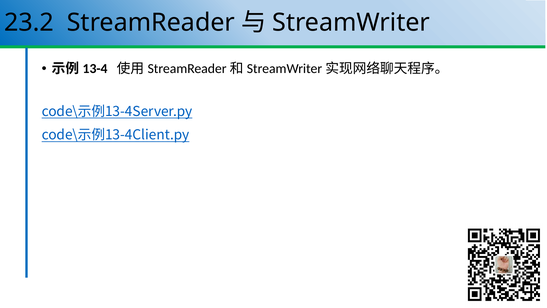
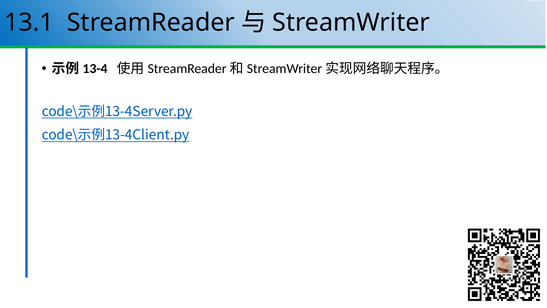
23.2: 23.2 -> 13.1 (29, 23)
